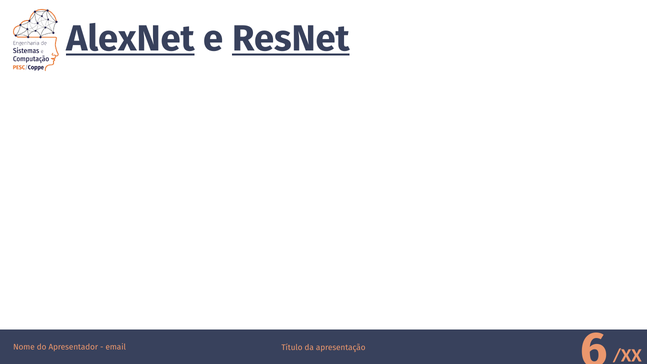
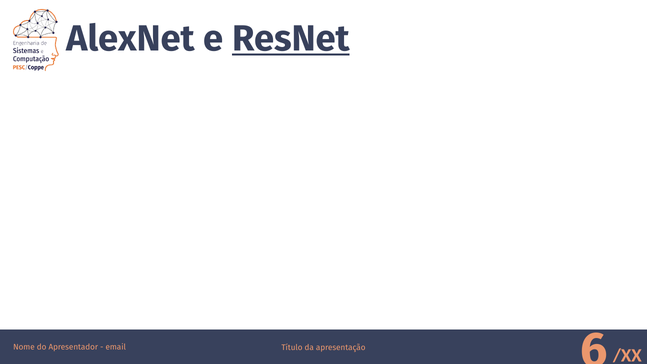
AlexNet underline: present -> none (130, 39)
